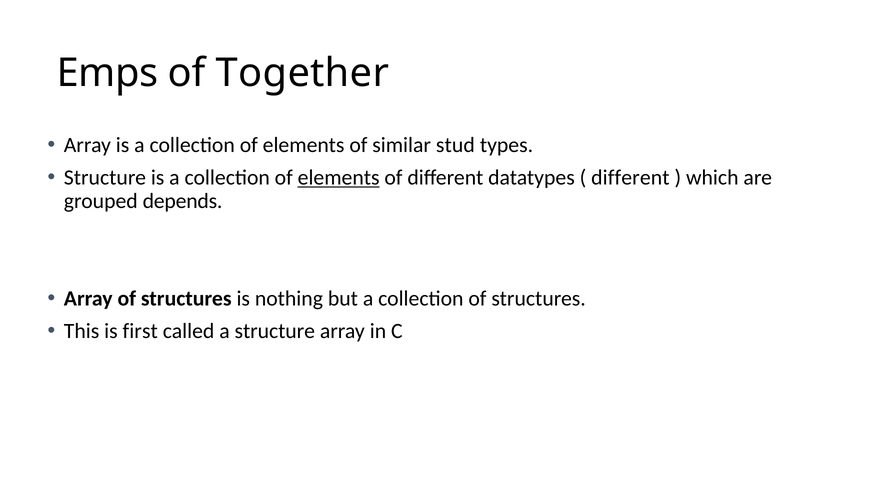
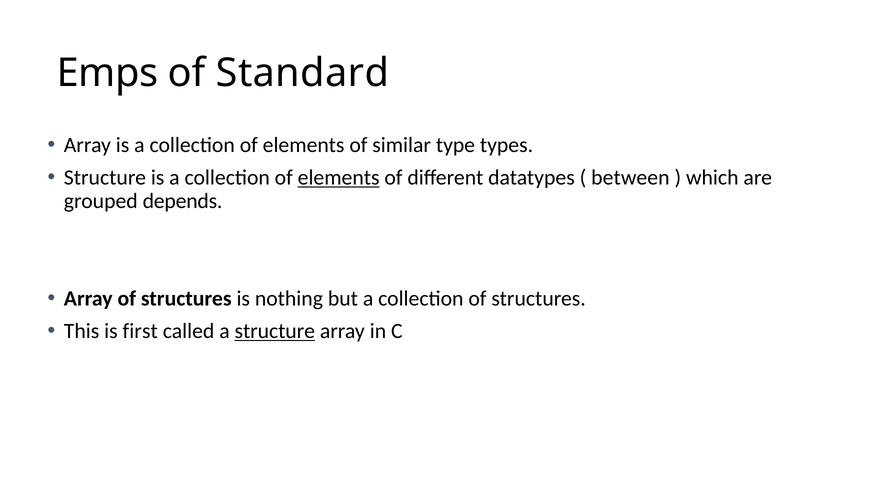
Together: Together -> Standard (302, 73)
stud: stud -> type (456, 145)
different: different -> between (630, 177)
structure underline: none -> present (275, 331)
